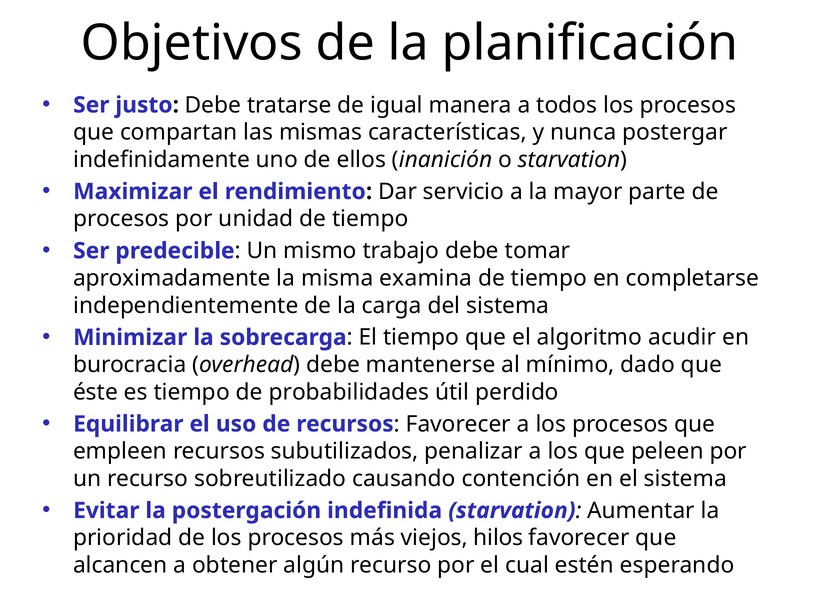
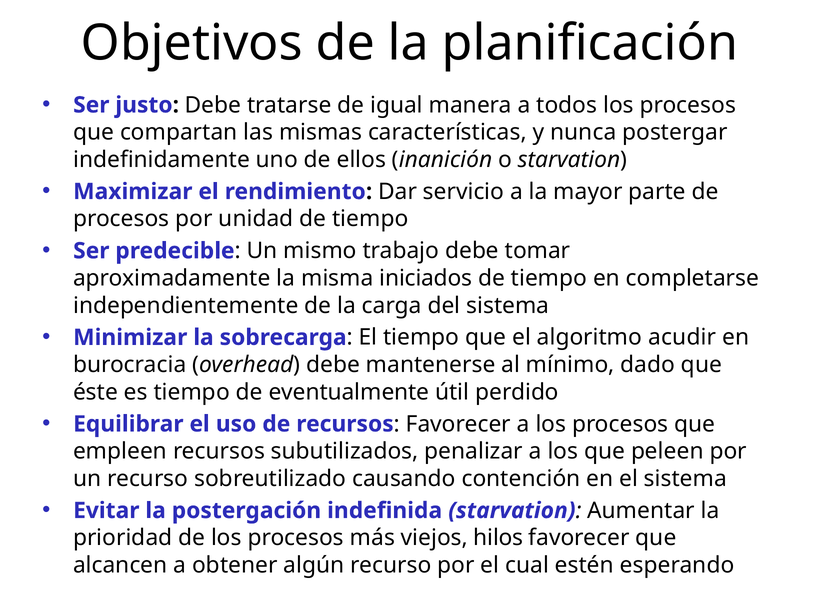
examina: examina -> iniciados (426, 278)
probabilidades: probabilidades -> eventualmente (349, 392)
